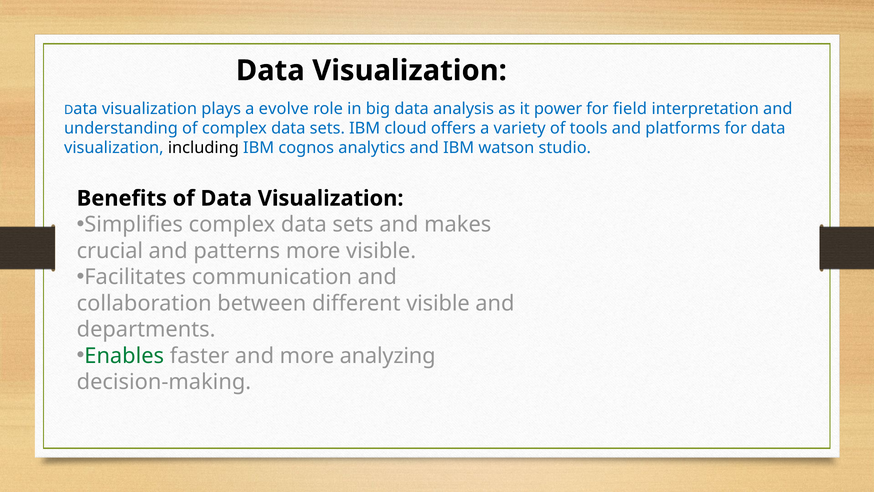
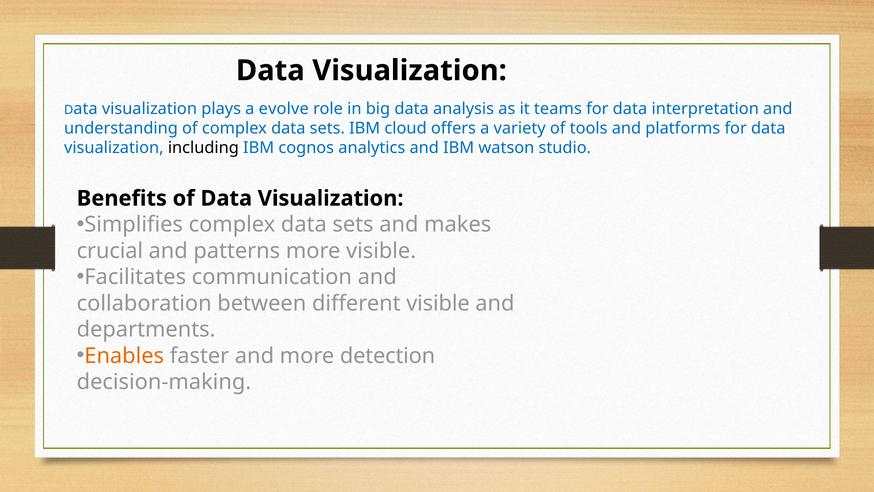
power: power -> teams (558, 109)
field: field -> data (630, 109)
Enables colour: green -> orange (124, 356)
analyzing: analyzing -> detection (388, 356)
